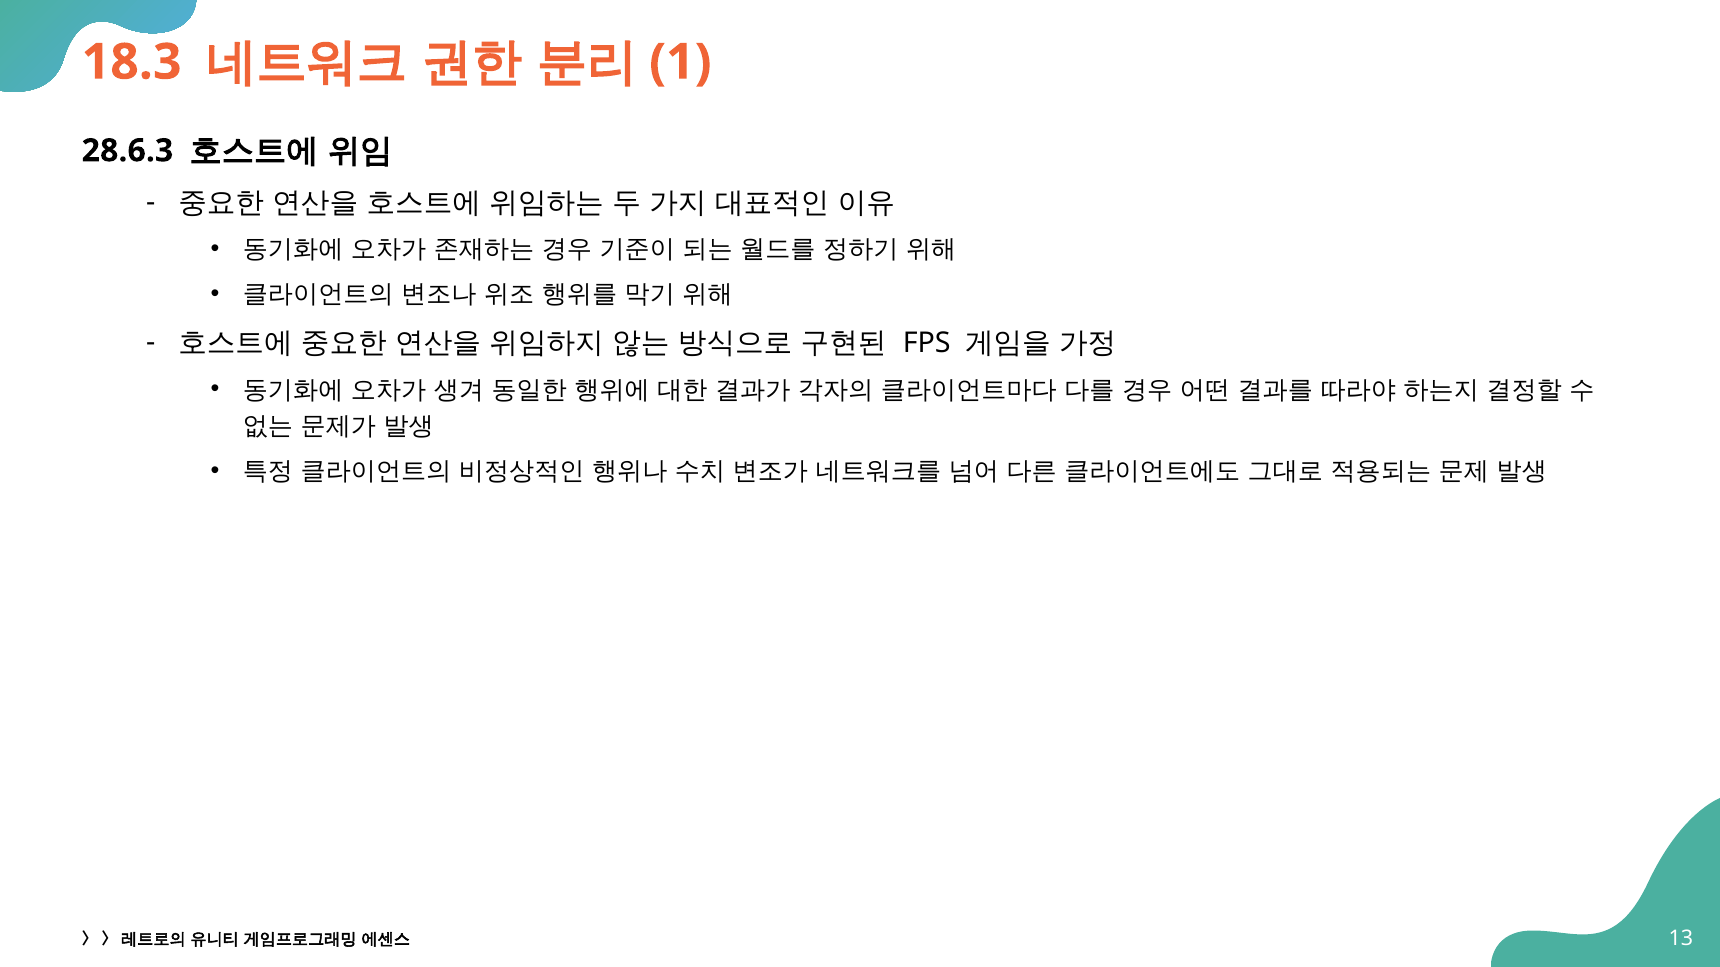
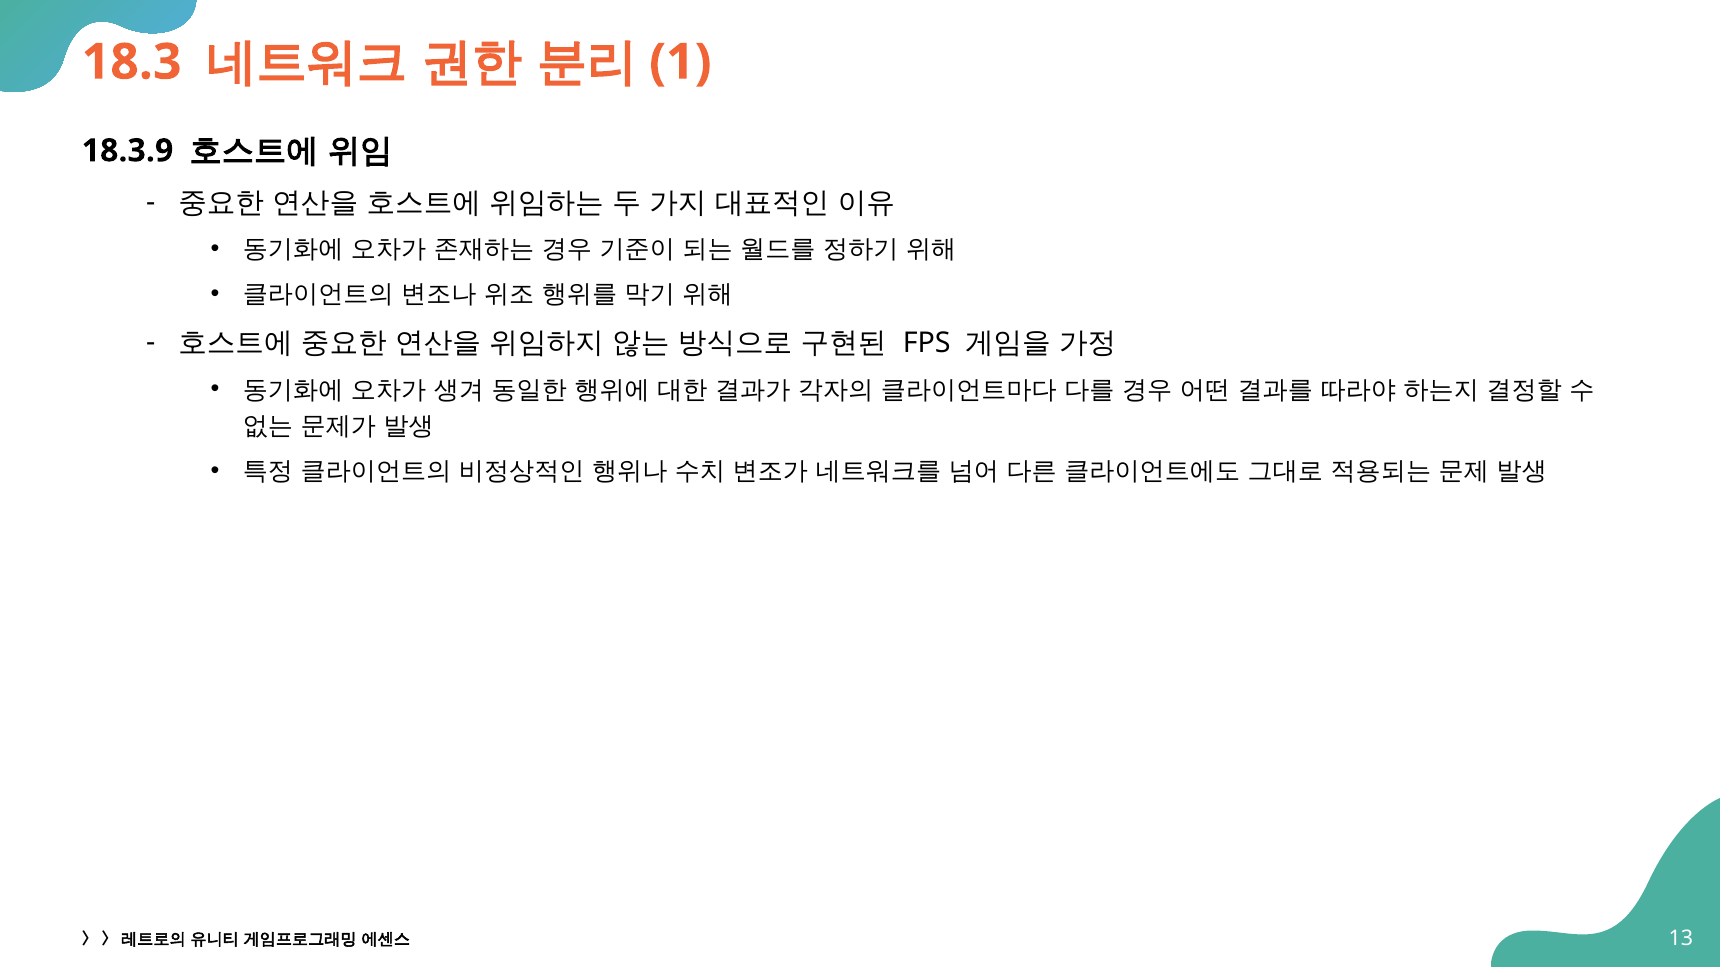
28.6.3: 28.6.3 -> 18.3.9 (127, 151)
